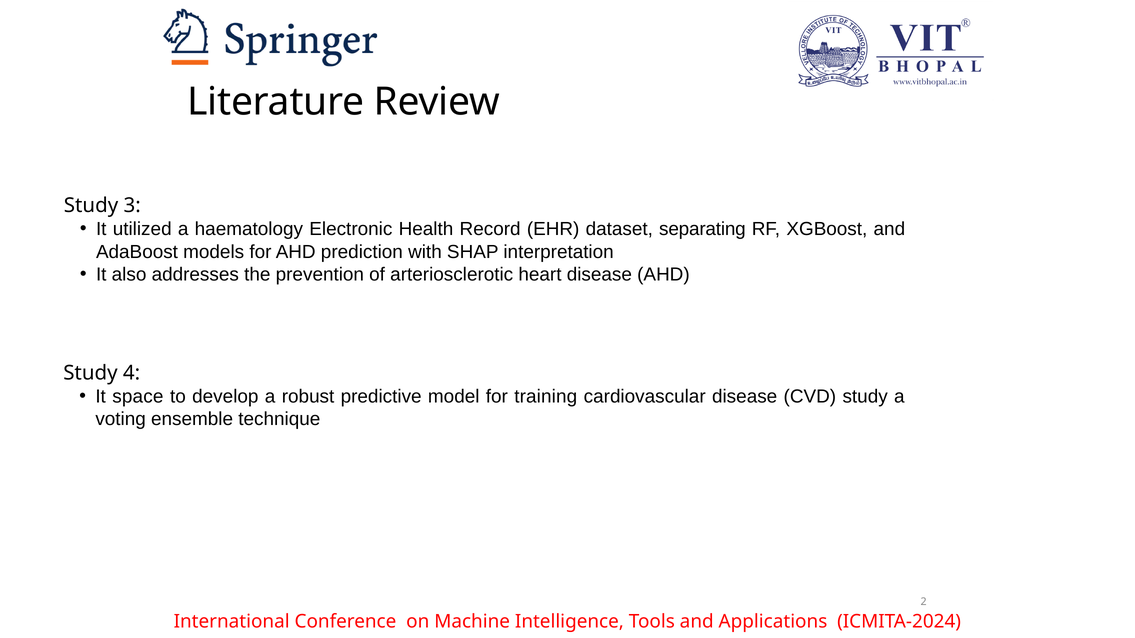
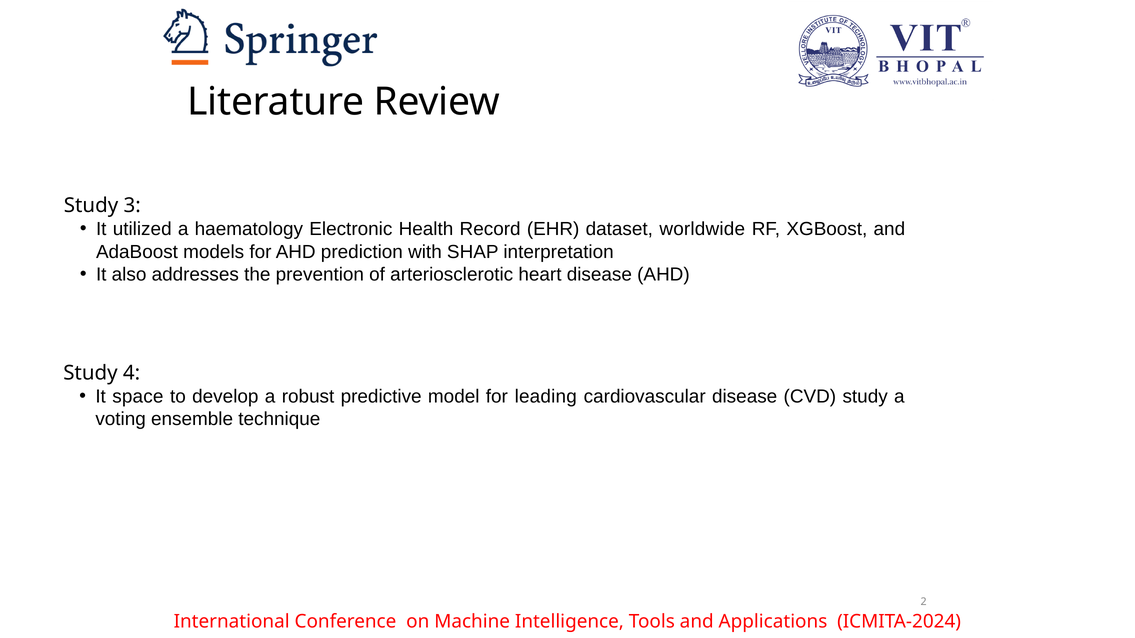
separating: separating -> worldwide (702, 229)
training: training -> leading (546, 397)
